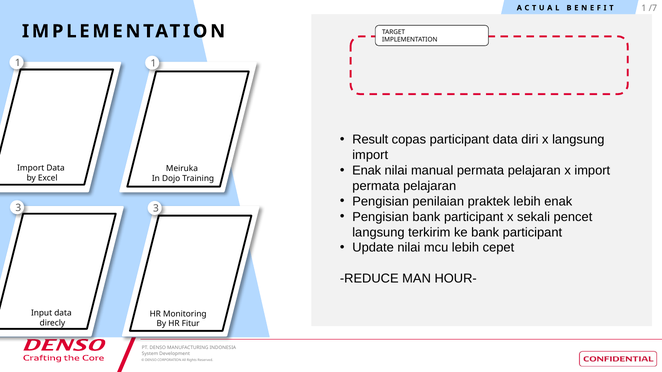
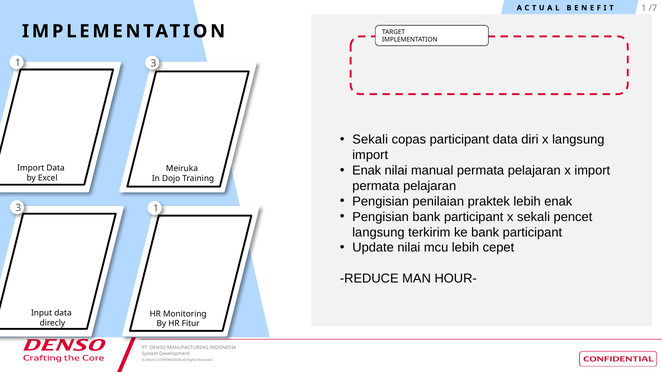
1 1: 1 -> 3 (153, 63)
Result: Result -> Sekali (370, 140)
3 3: 3 -> 1 (156, 209)
